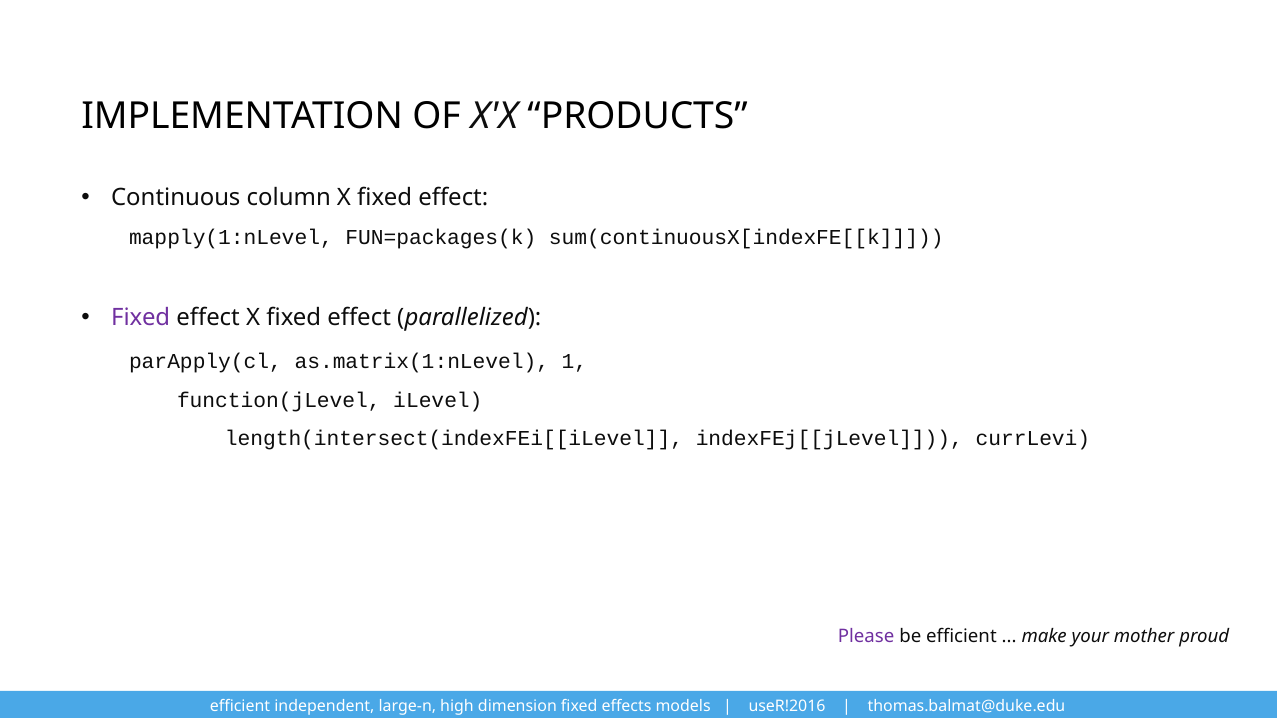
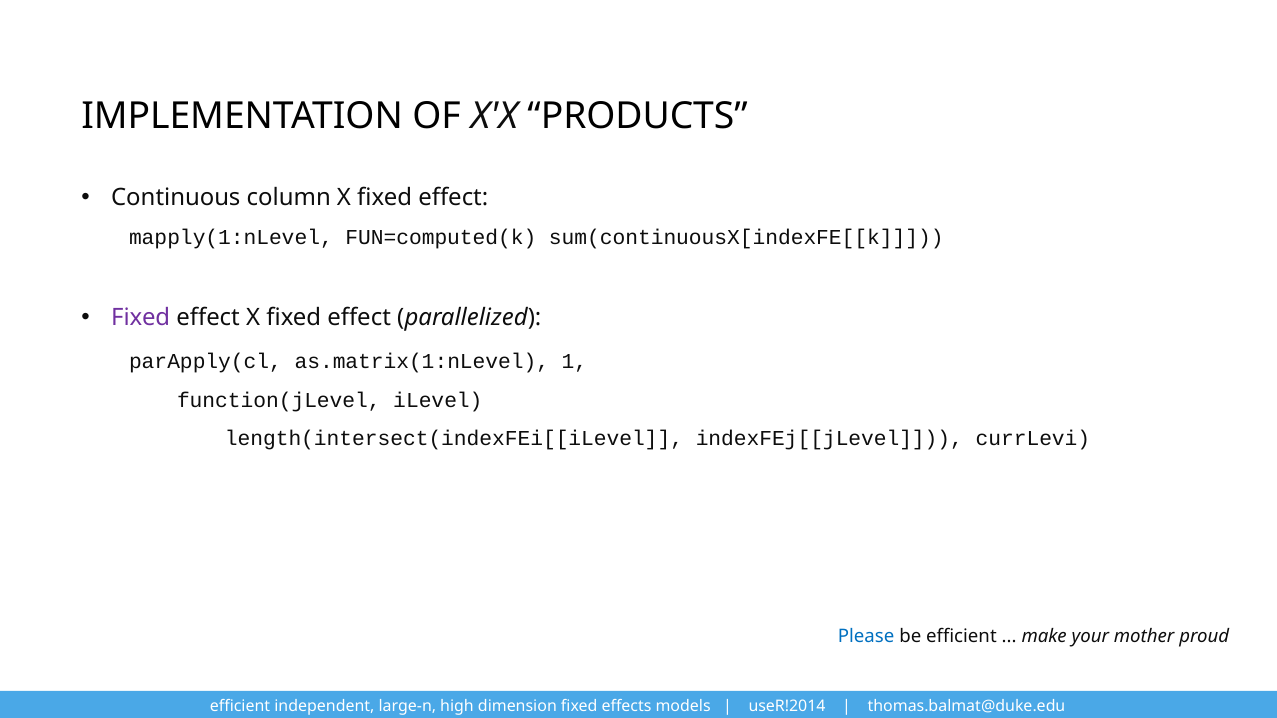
FUN=packages(k: FUN=packages(k -> FUN=computed(k (441, 238)
Please colour: purple -> blue (866, 636)
useR!2016: useR!2016 -> useR!2014 (787, 707)
